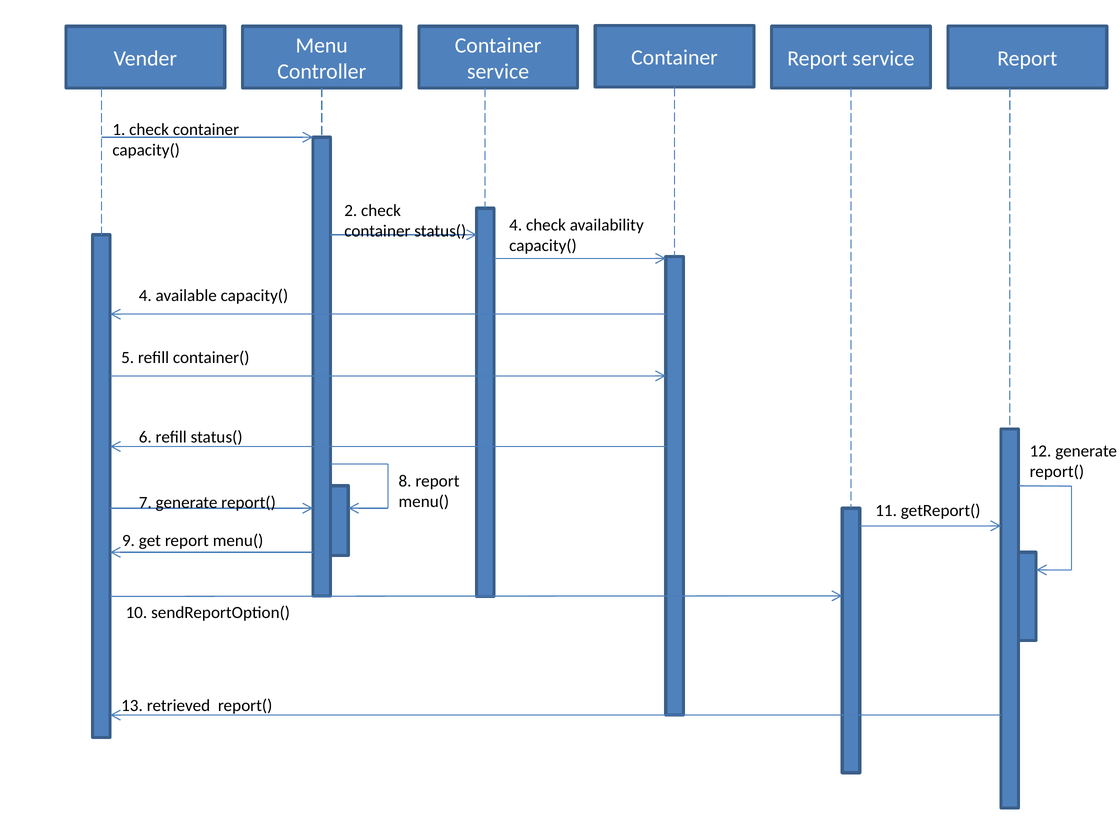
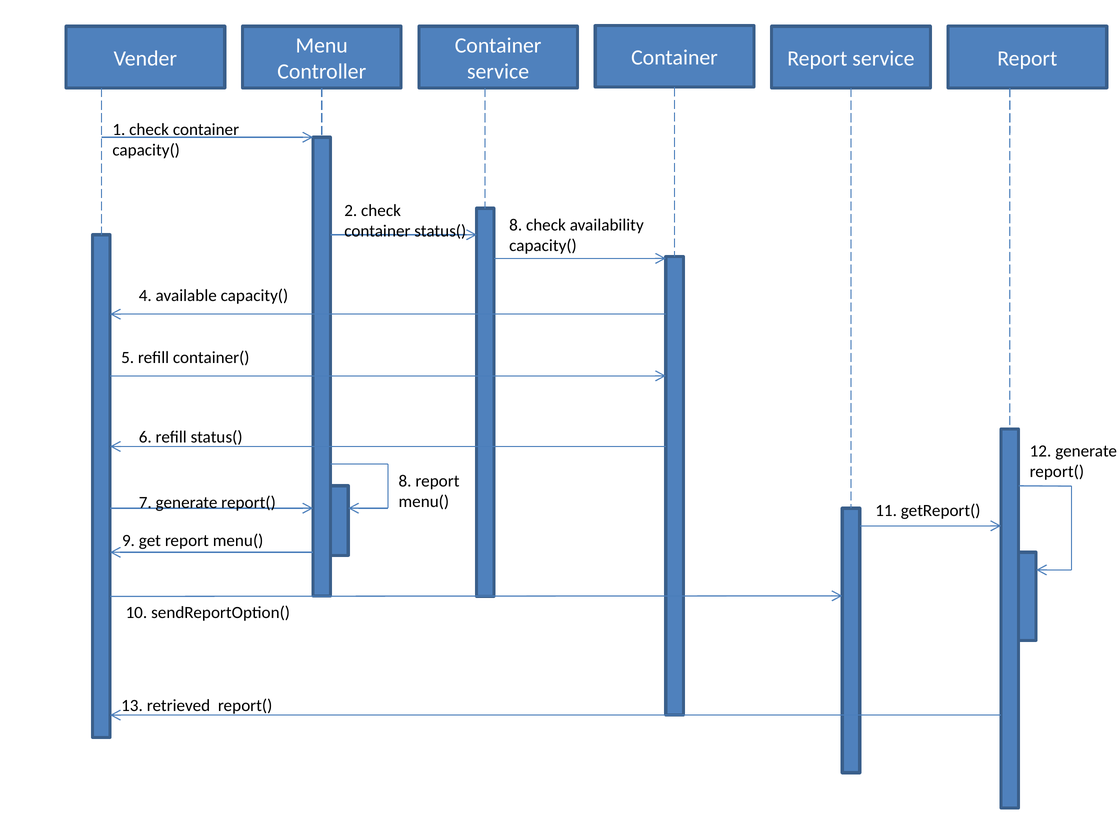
status( 4: 4 -> 8 (516, 225)
